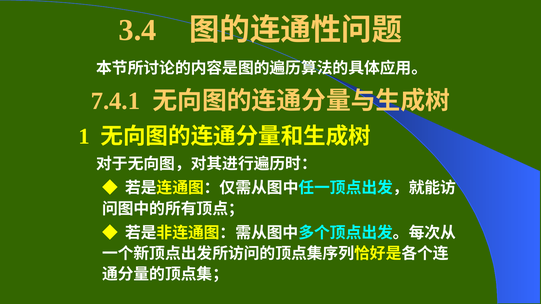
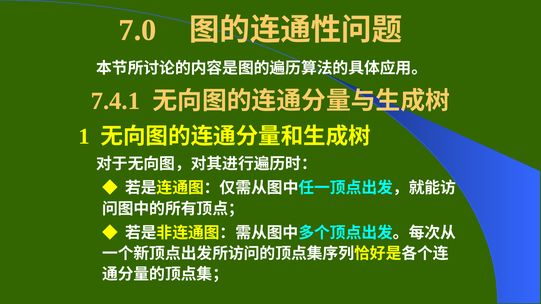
3.4: 3.4 -> 7.0 (138, 30)
